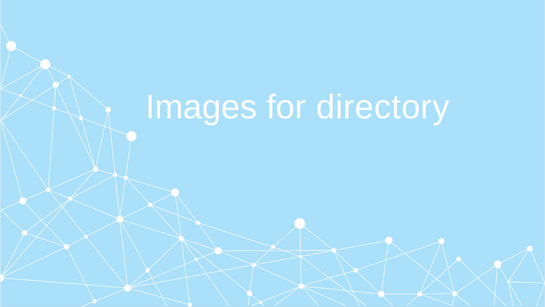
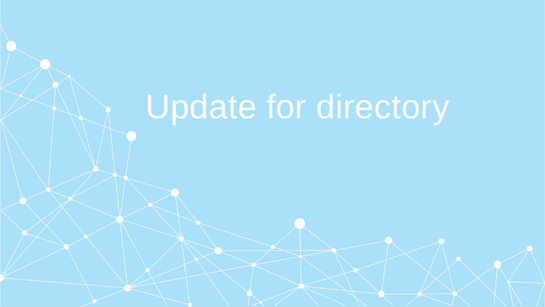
Images: Images -> Update (201, 107)
